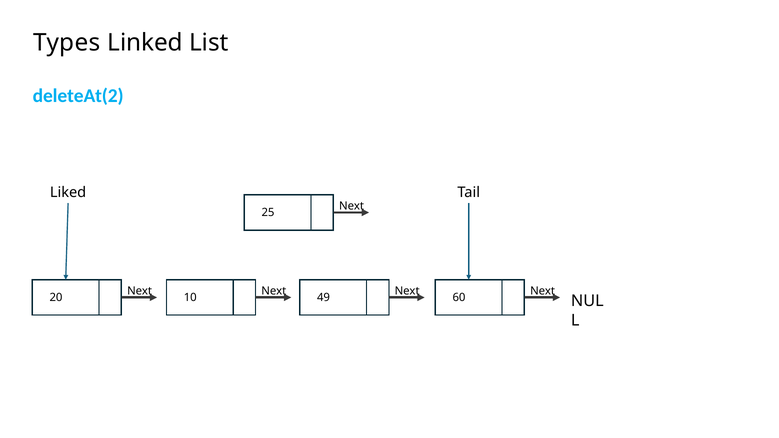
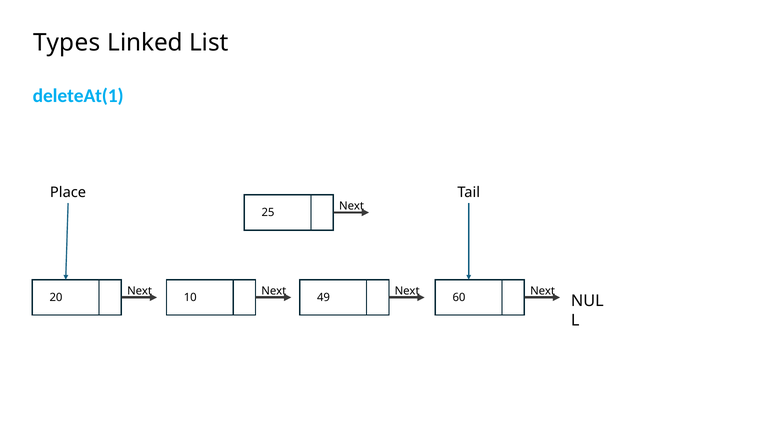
deleteAt(2: deleteAt(2 -> deleteAt(1 (78, 96)
Liked: Liked -> Place (68, 193)
